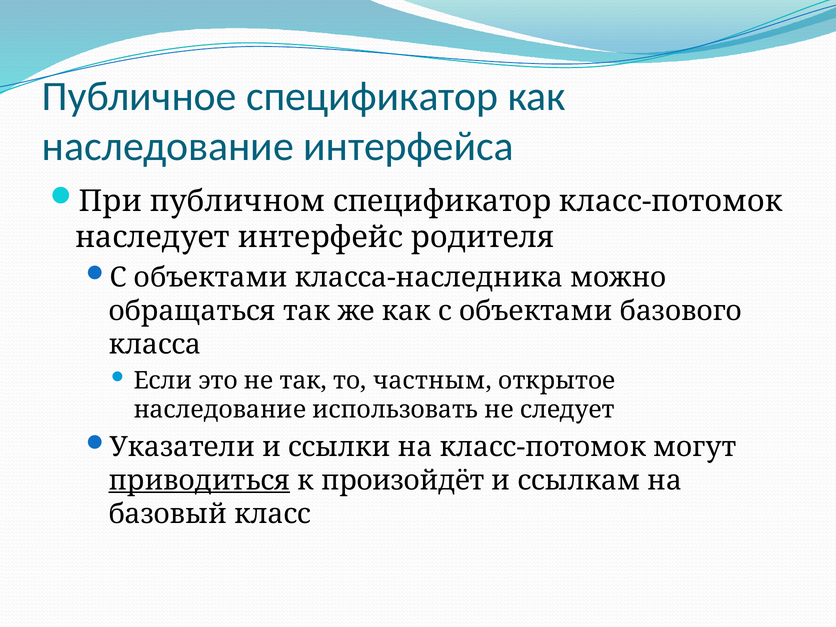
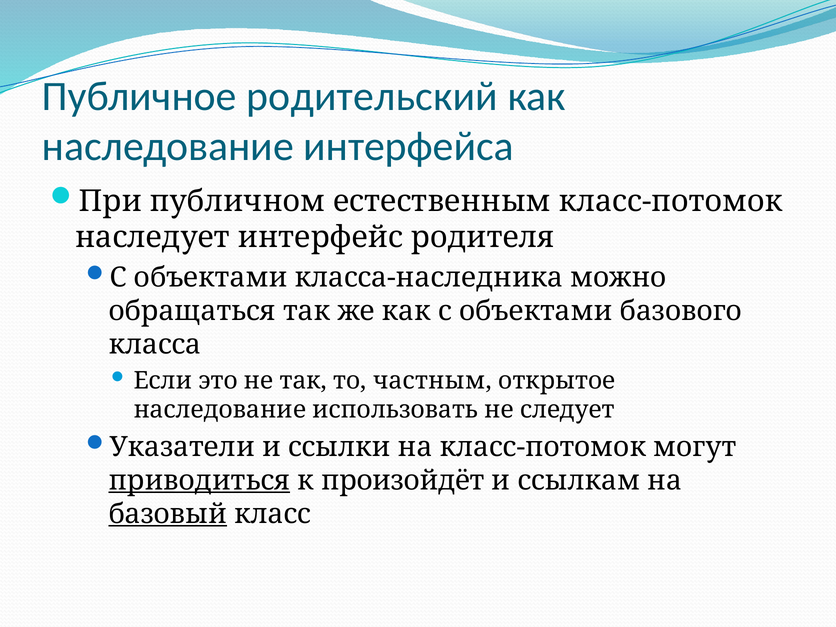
Публичное спецификатор: спецификатор -> родительский (372, 97)
публичном спецификатор: спецификатор -> естественным (442, 201)
базовый underline: none -> present (168, 514)
